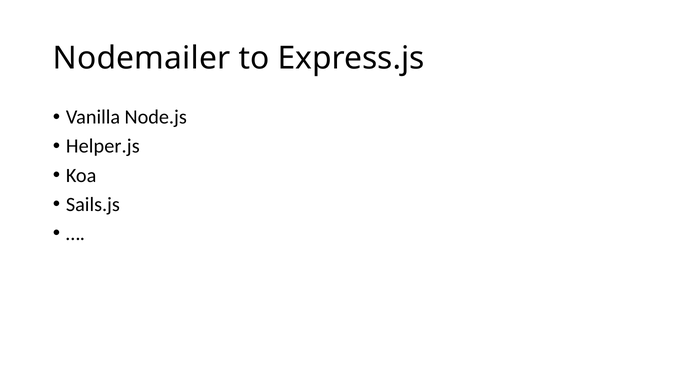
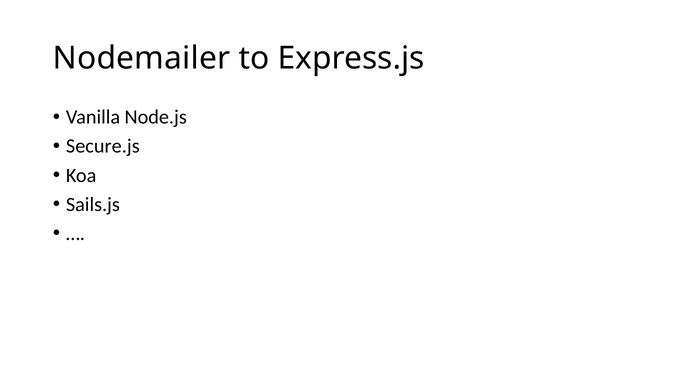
Helper.js: Helper.js -> Secure.js (103, 146)
